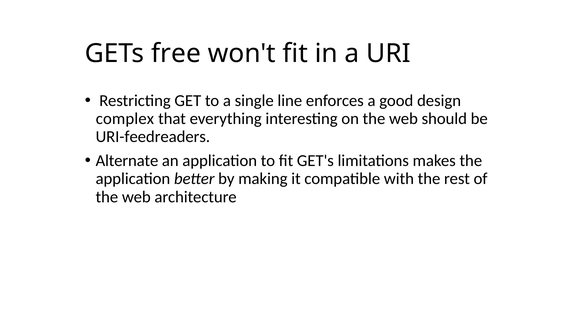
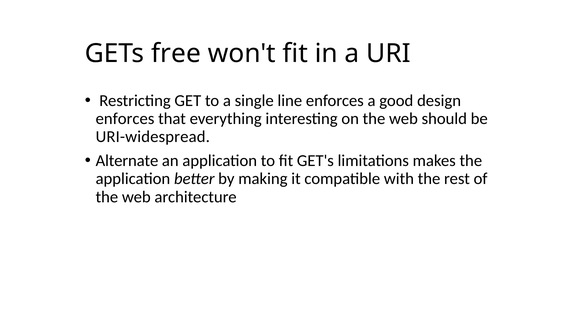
complex: complex -> enforces (125, 119)
URI-feedreaders: URI-feedreaders -> URI-widespread (153, 137)
